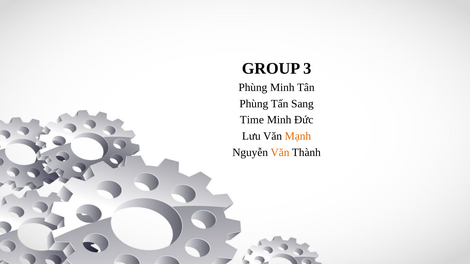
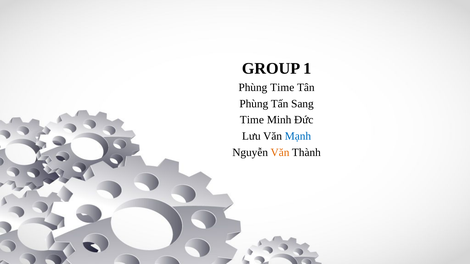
3: 3 -> 1 (307, 69)
Phùng Minh: Minh -> Time (282, 88)
Mạnh colour: orange -> blue (298, 136)
